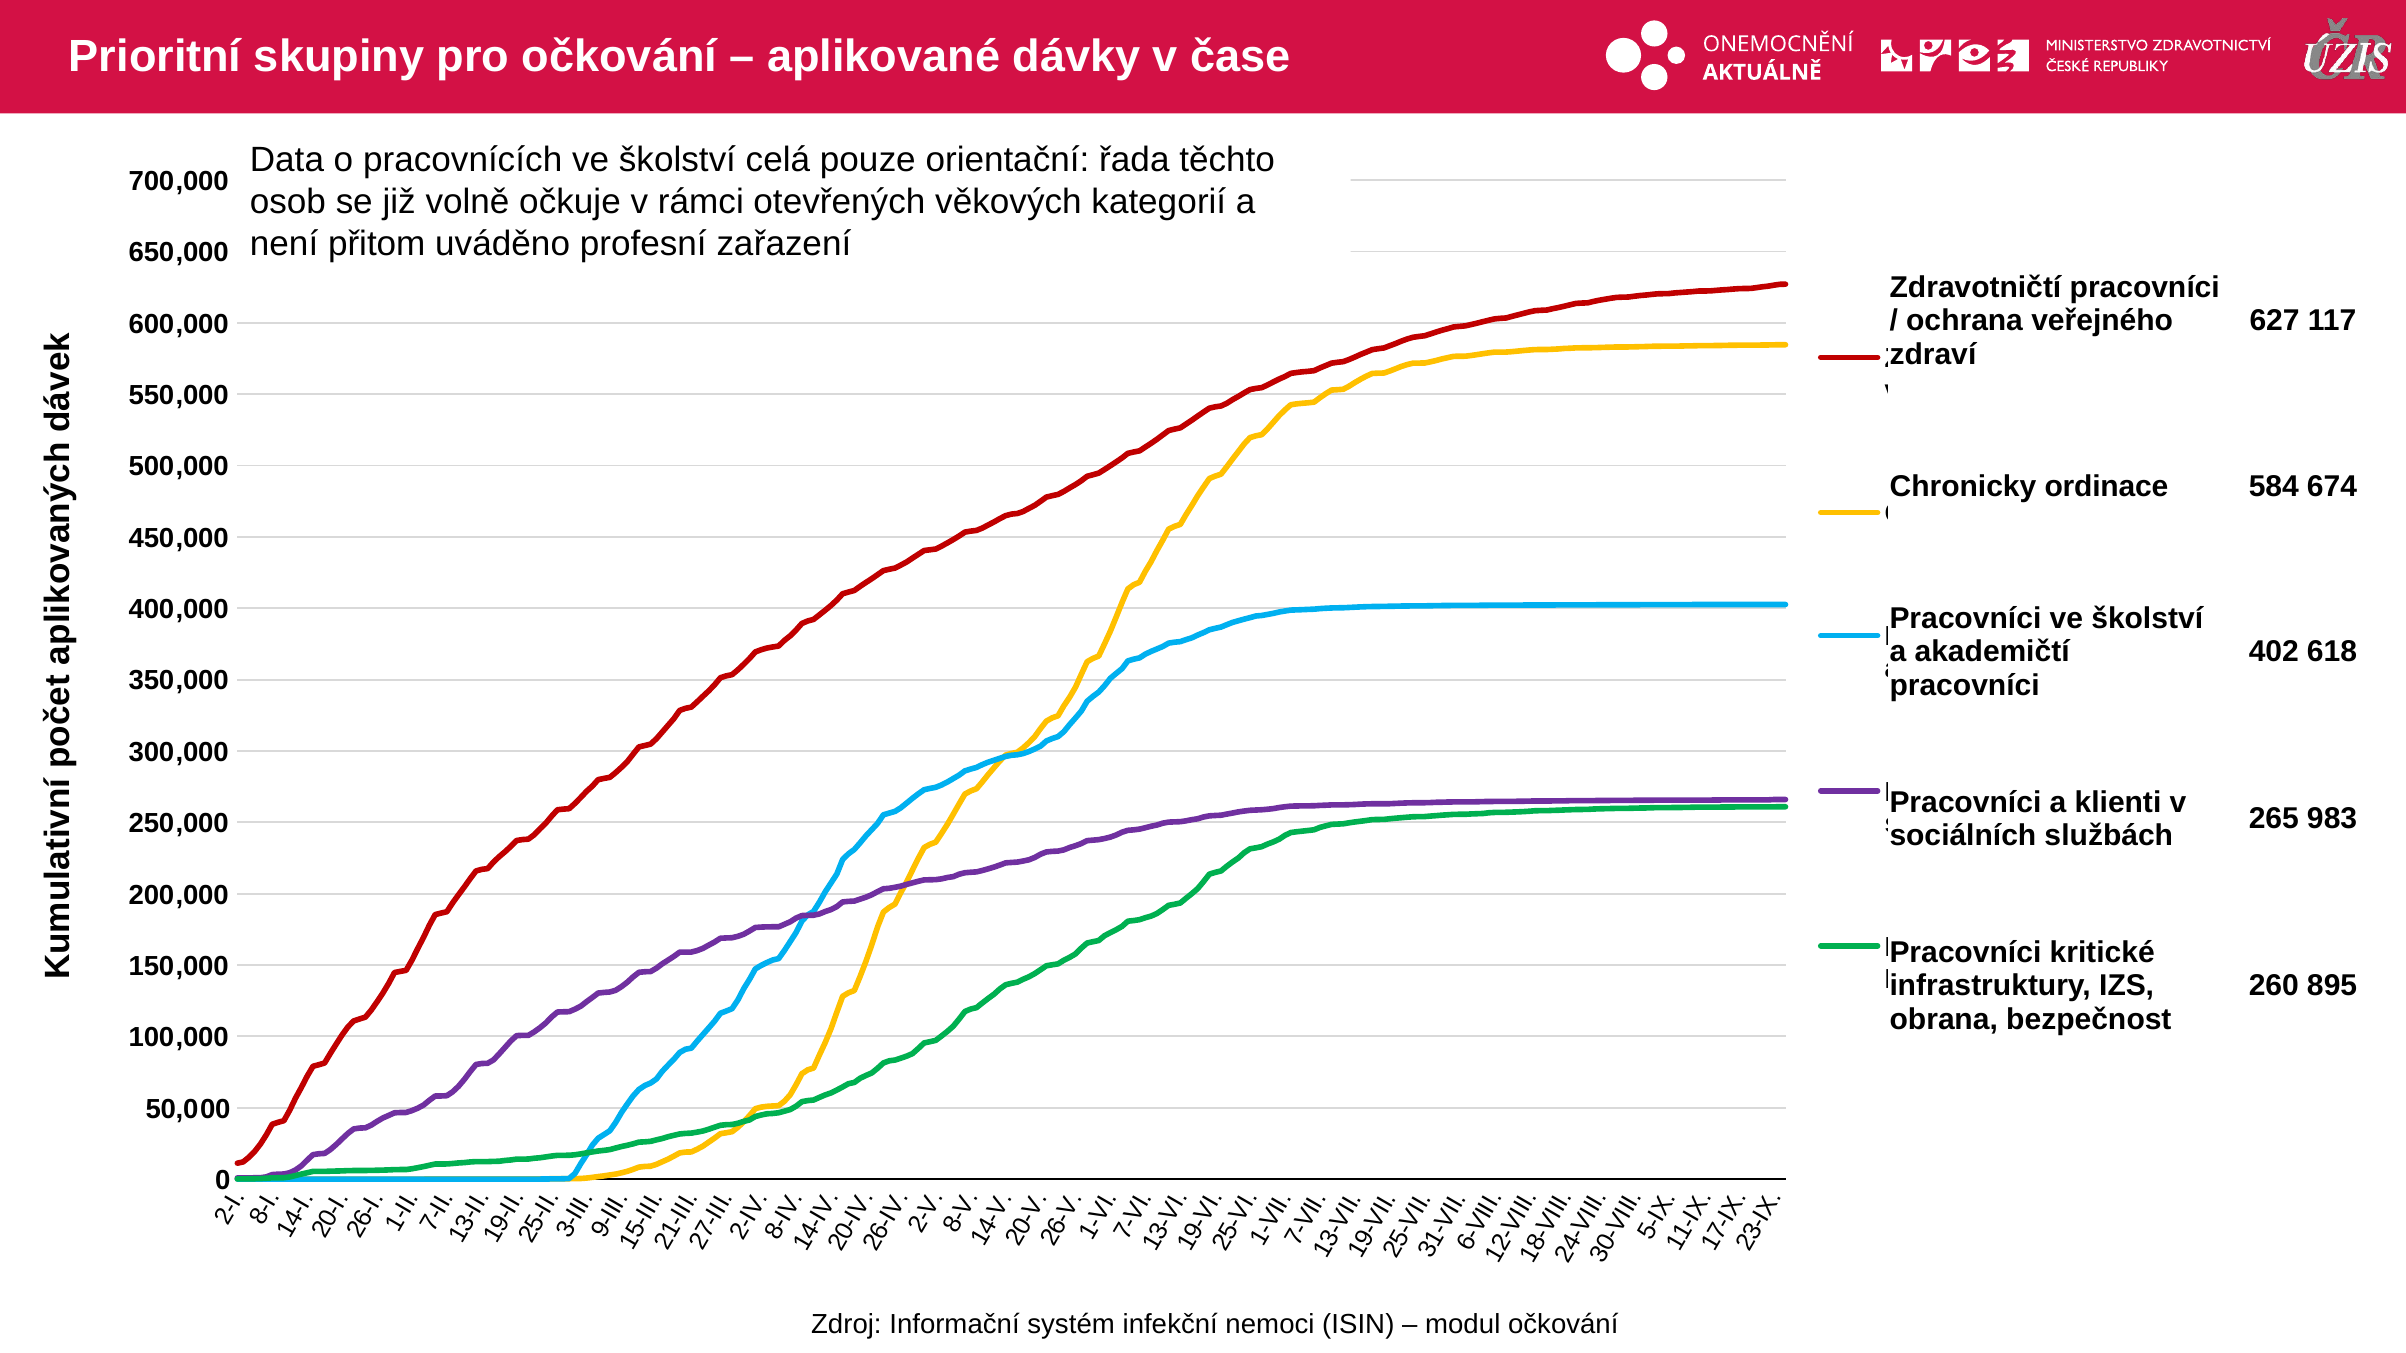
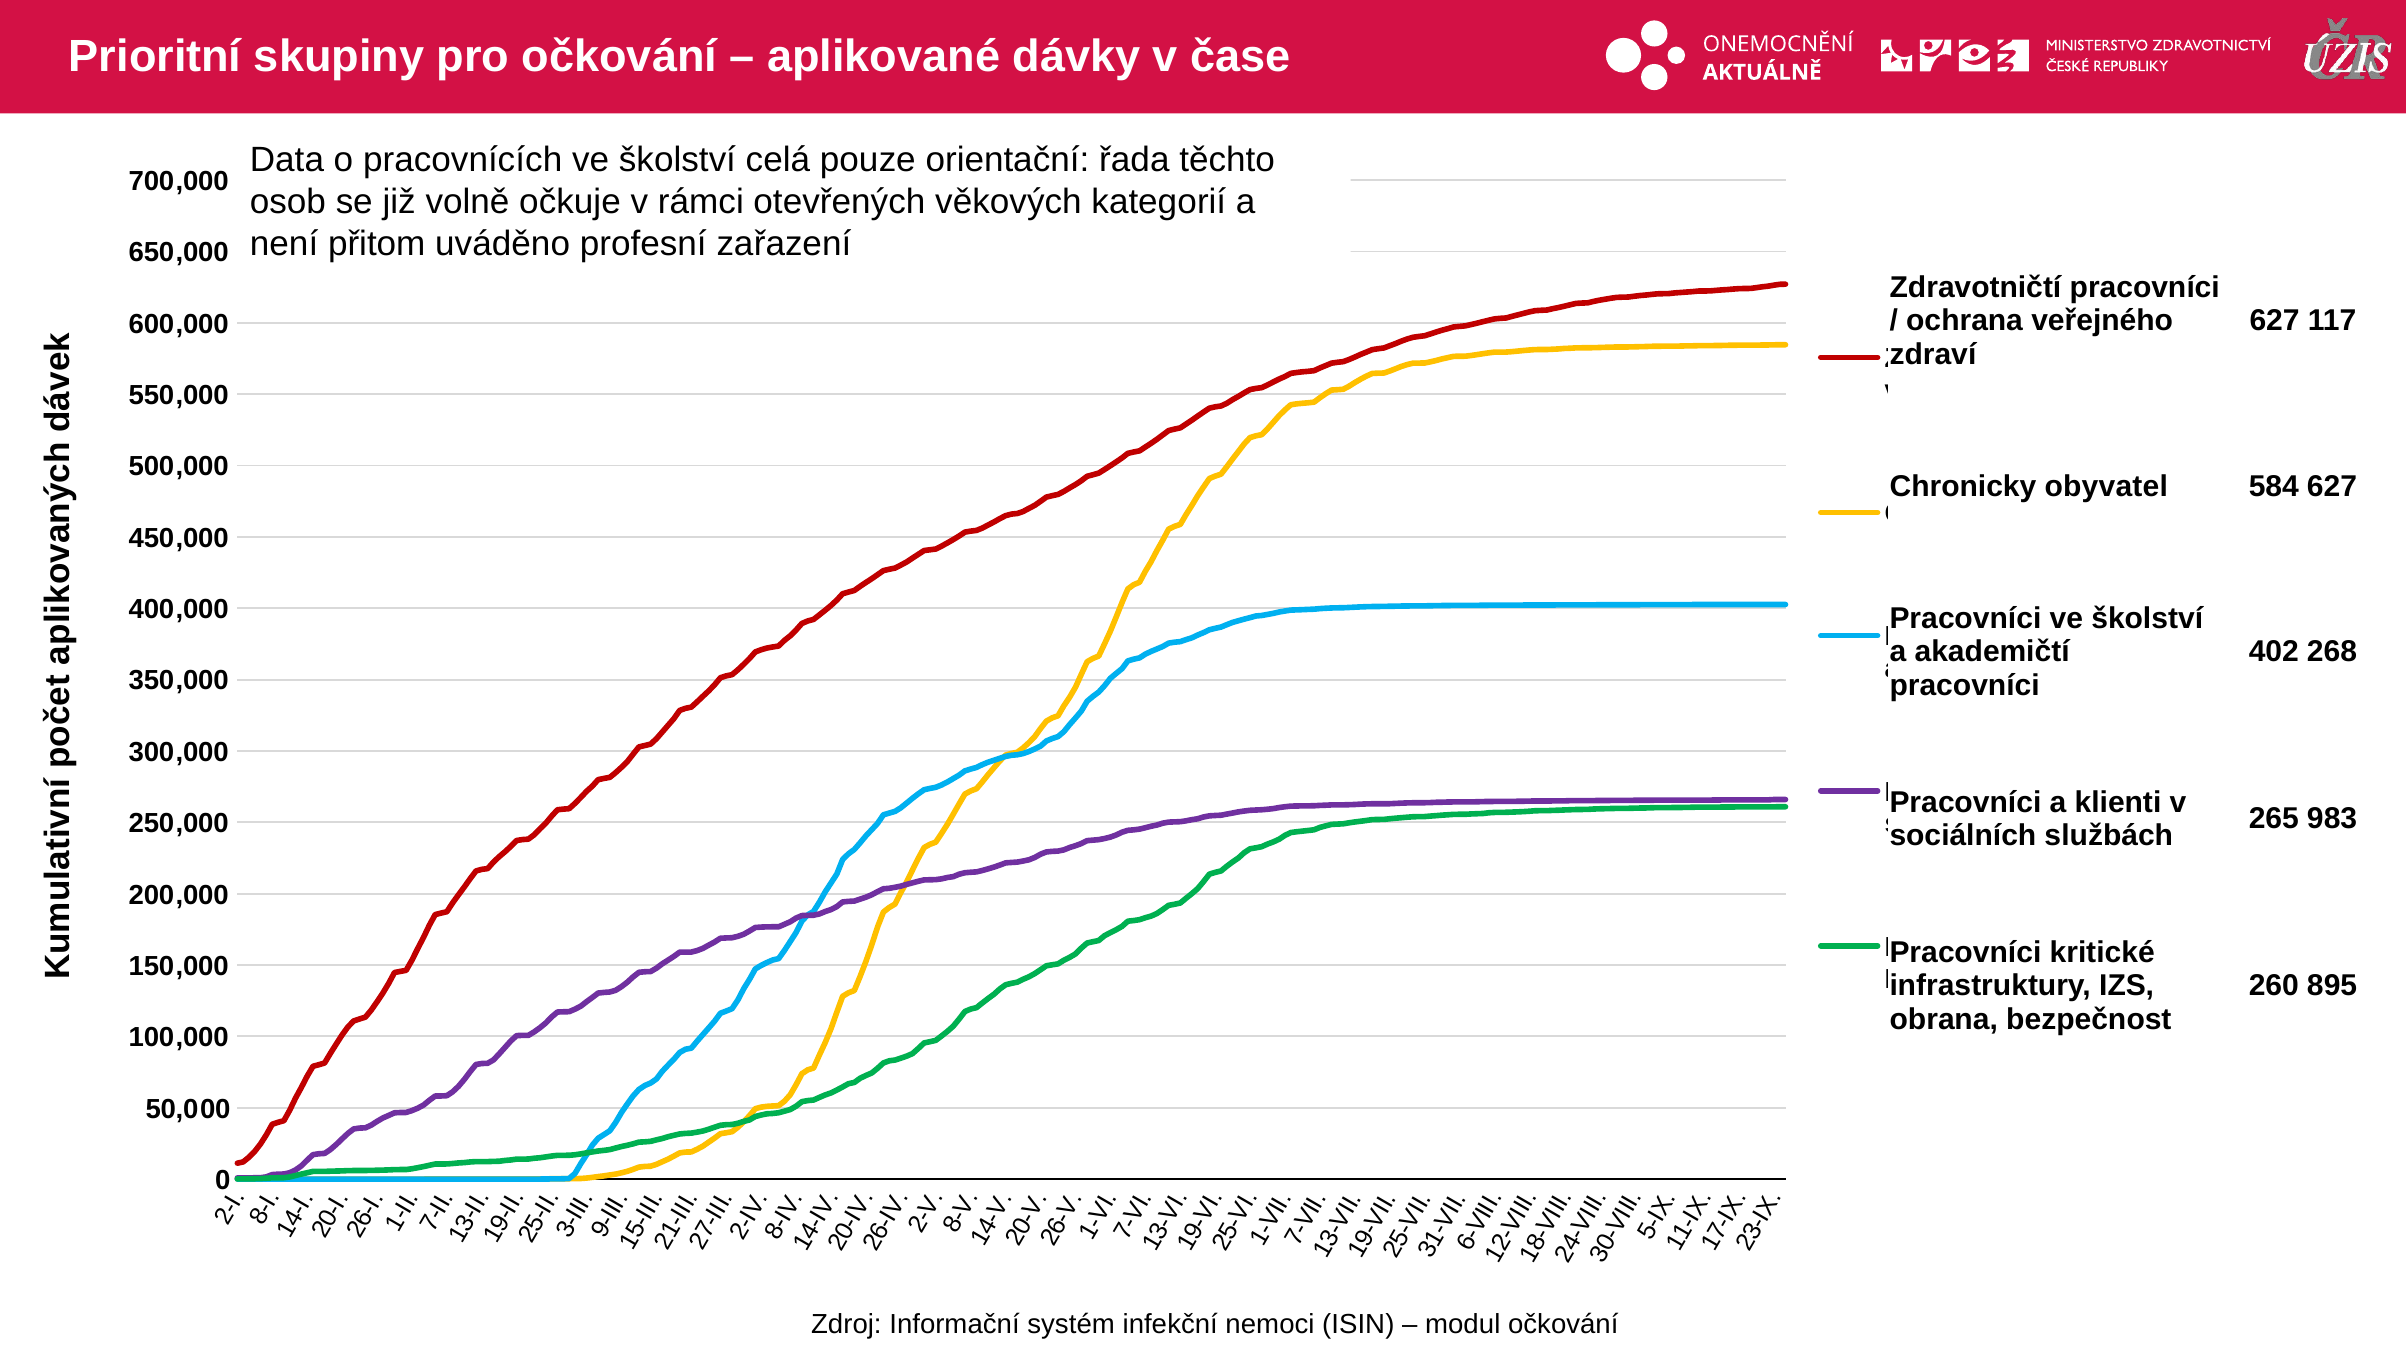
ordinace: ordinace -> obyvatel (2106, 487)
584 674: 674 -> 627 (2332, 487)
618: 618 -> 268 (2332, 652)
